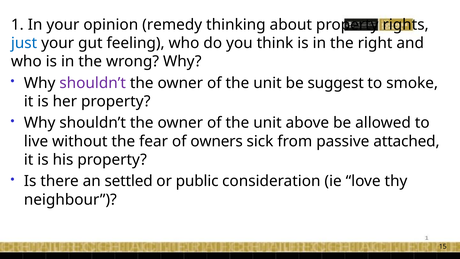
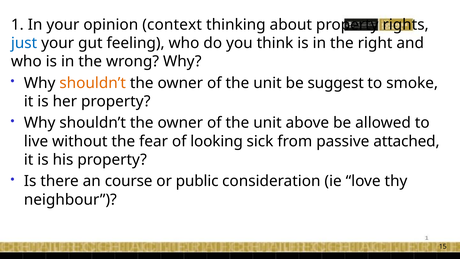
remedy: remedy -> context (172, 25)
shouldn’t colour: purple -> orange (93, 83)
owners: owners -> looking (217, 141)
settled: settled -> course (129, 181)
